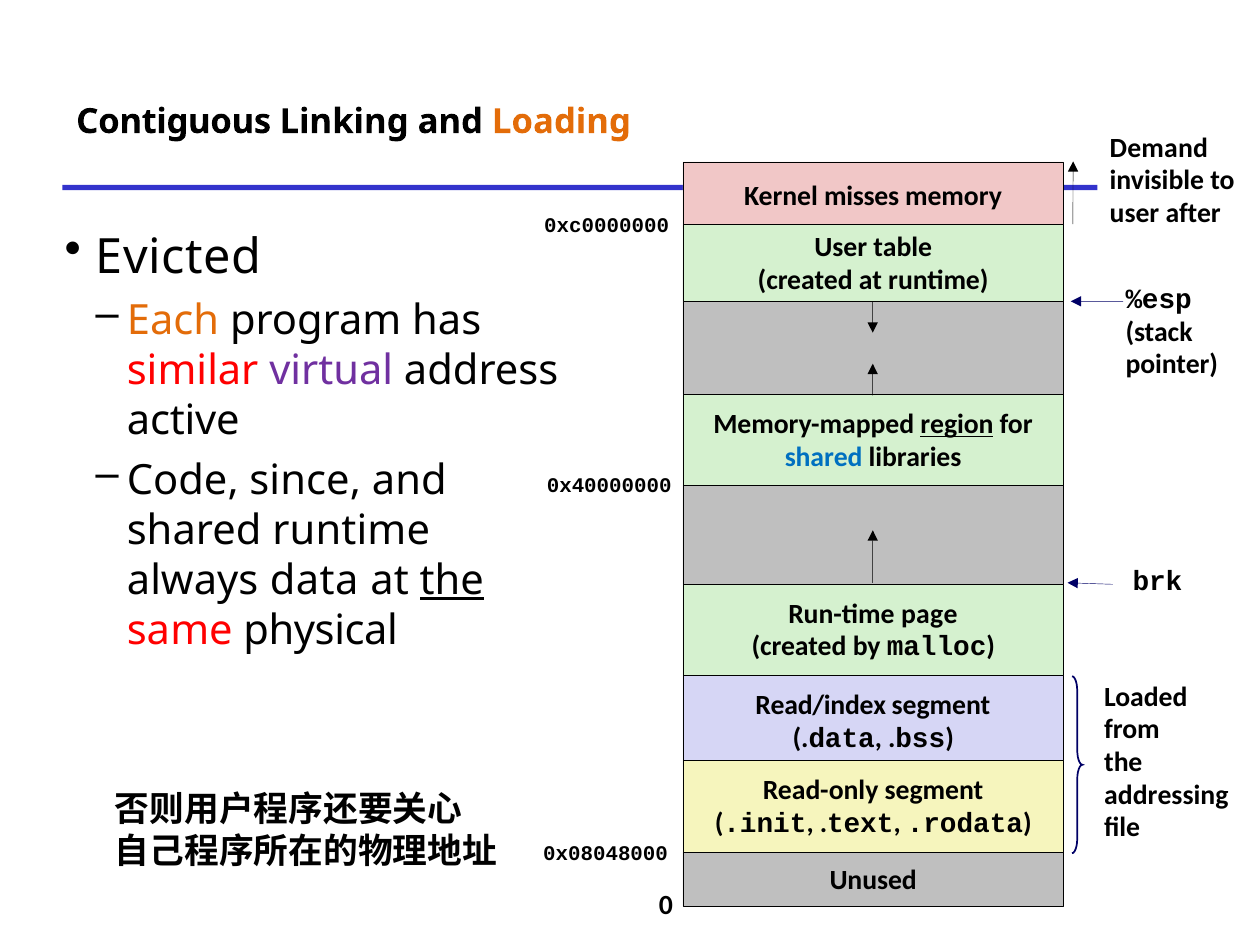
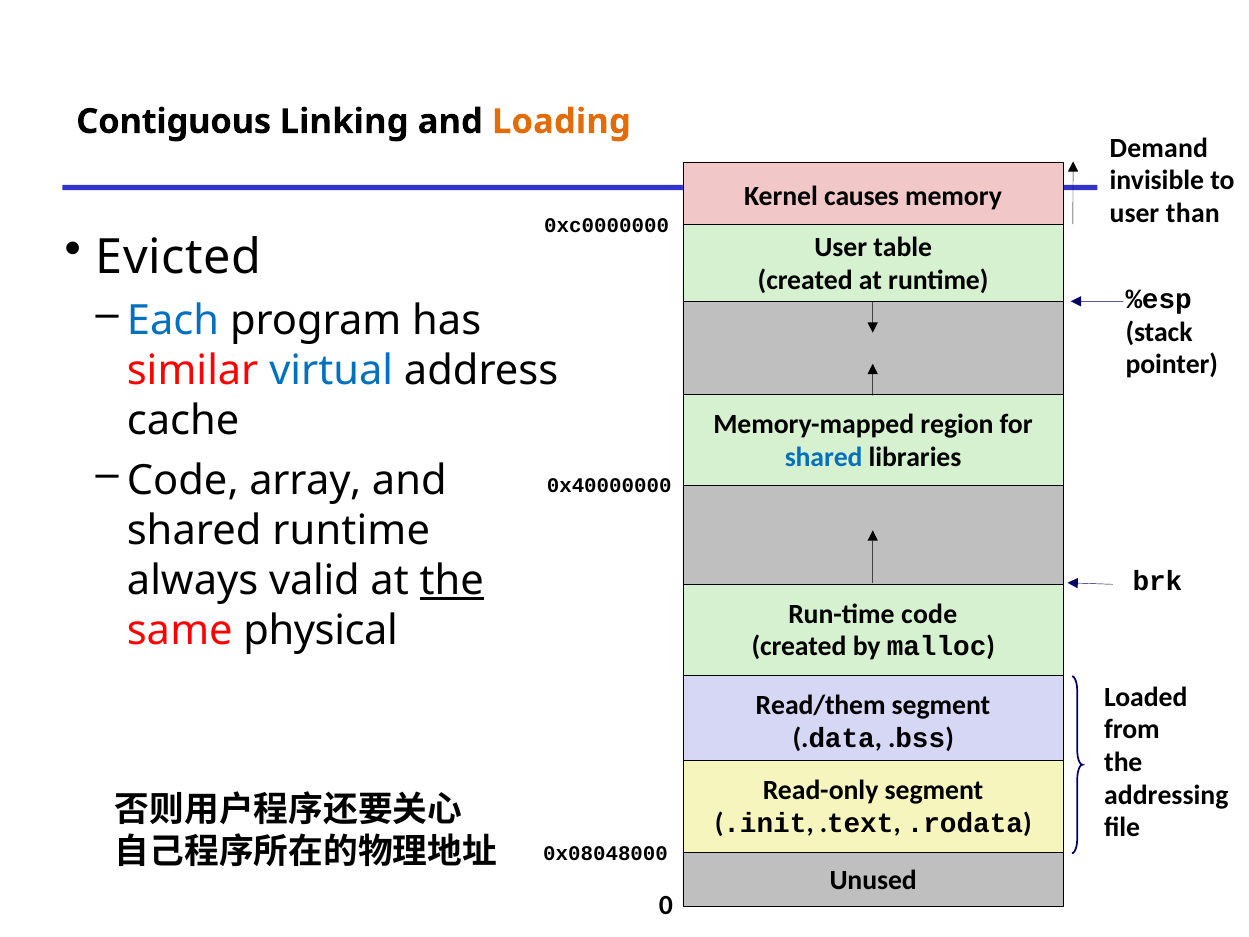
misses: misses -> causes (862, 196)
after: after -> than (1193, 213)
Each colour: orange -> blue (173, 321)
virtual colour: purple -> blue (331, 371)
active: active -> cache (183, 421)
region underline: present -> none (957, 425)
since: since -> array (305, 480)
data: data -> valid (314, 580)
Run-time page: page -> code (929, 614)
Read/index: Read/index -> Read/them (821, 705)
